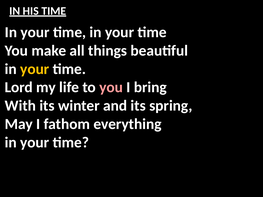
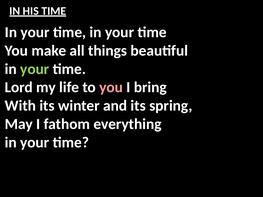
your colour: yellow -> light green (35, 69)
